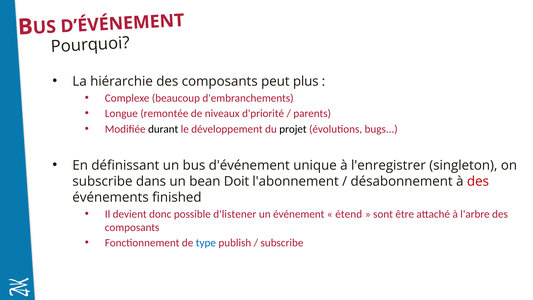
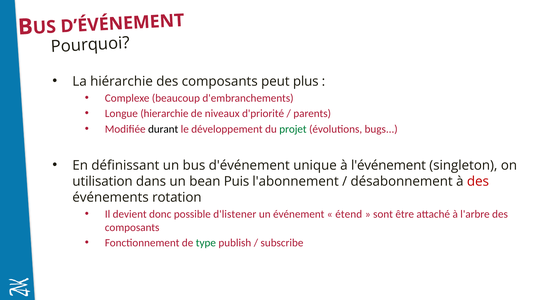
remontée: remontée -> hierarchie (164, 114)
projet colour: black -> green (293, 129)
l'enregistrer: l'enregistrer -> l'événement (388, 165)
subscribe: subscribe -> utilisation (103, 181)
Doit: Doit -> Puis (237, 181)
finished: finished -> rotation (177, 197)
type colour: blue -> green (206, 243)
